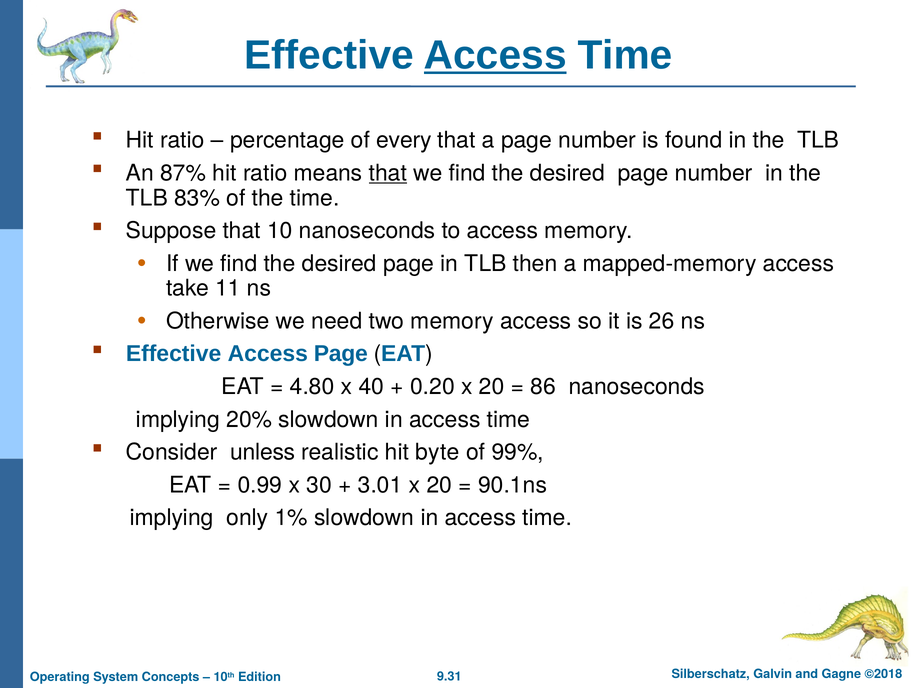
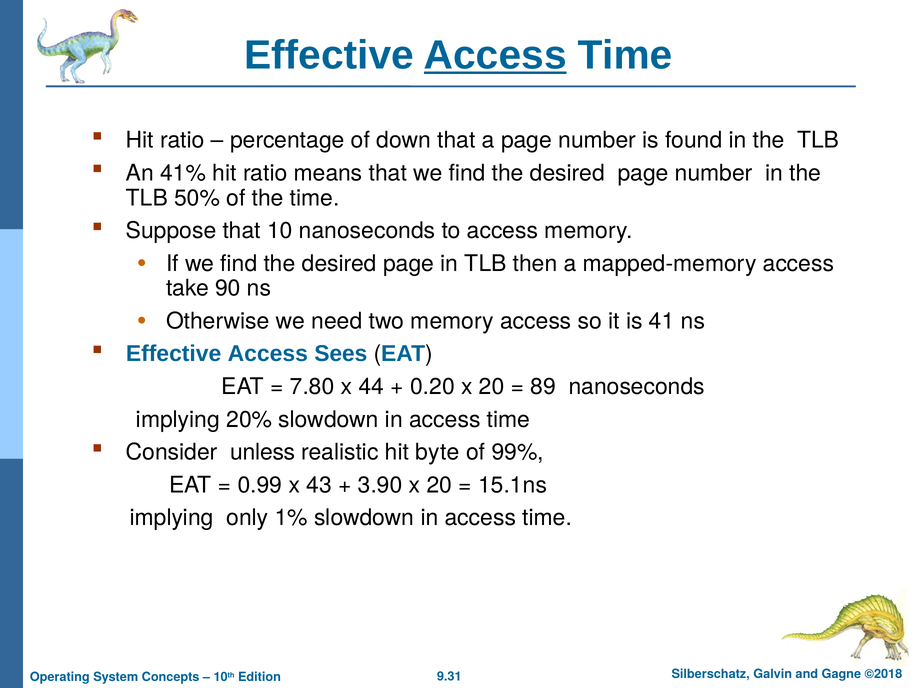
every: every -> down (404, 140)
87%: 87% -> 41% (183, 173)
that underline: present -> none (388, 173)
83%: 83% -> 50% (197, 198)
11: 11 -> 90 (228, 288)
26: 26 -> 41 (662, 321)
Access Page: Page -> Sees (341, 354)
4.80: 4.80 -> 7.80 (312, 387)
40: 40 -> 44 (371, 387)
86: 86 -> 89 (543, 387)
30: 30 -> 43 (319, 485)
3.01: 3.01 -> 3.90 (380, 485)
90.1ns: 90.1ns -> 15.1ns (513, 485)
